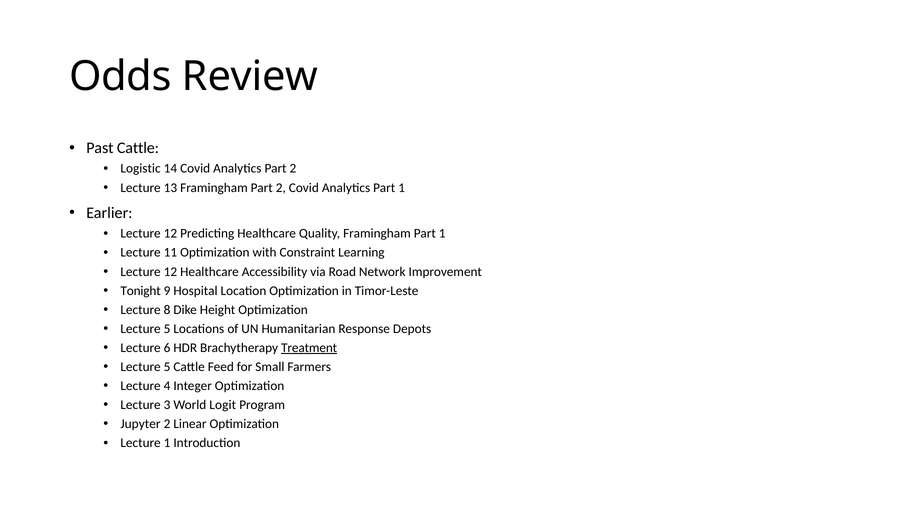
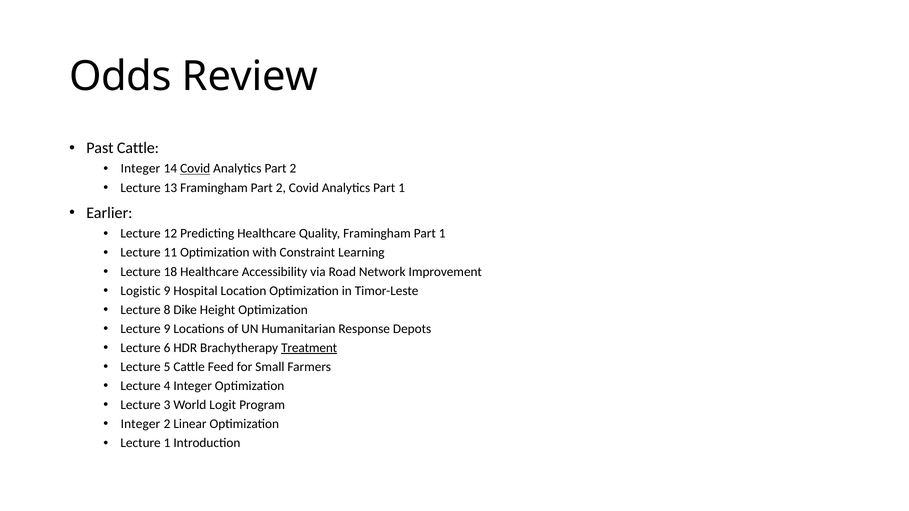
Logistic: Logistic -> Integer (140, 169)
Covid underline: none -> present (195, 169)
12: 12 -> 18 (170, 272)
Tonight: Tonight -> Logistic (141, 291)
5: 5 -> 9 (167, 329)
Jupyter: Jupyter -> Integer (140, 424)
